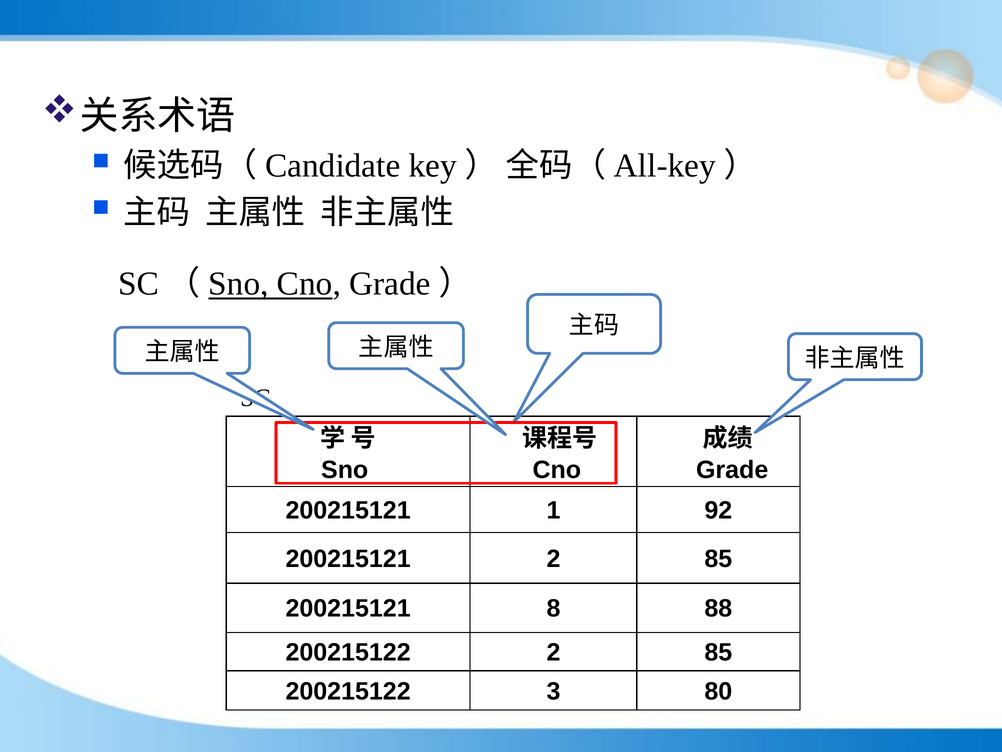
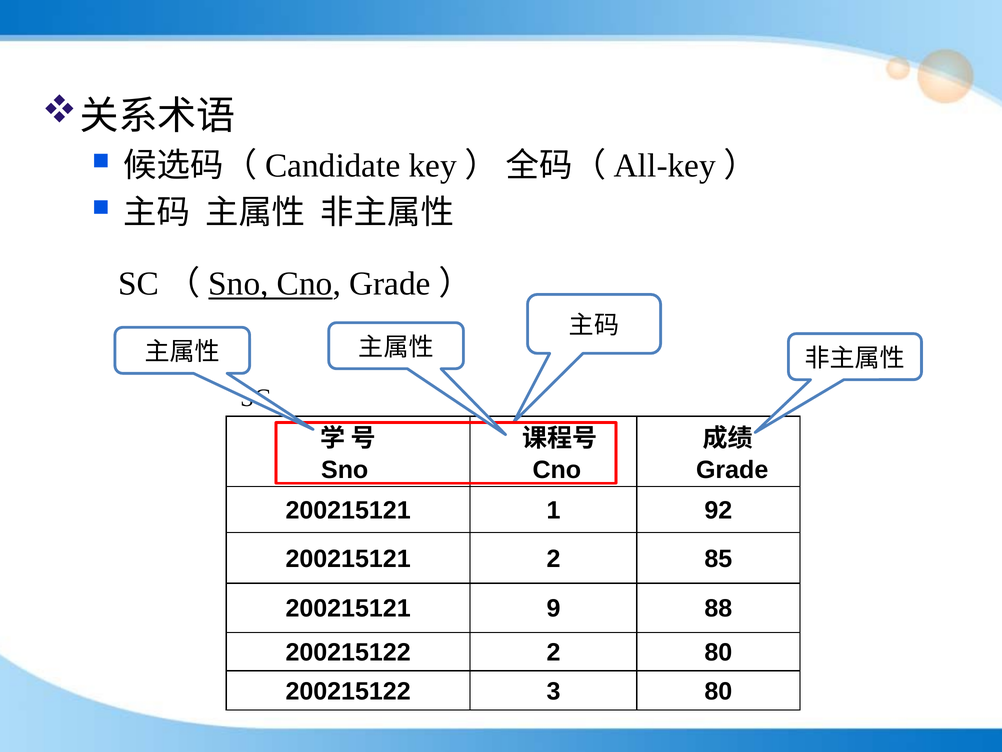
8: 8 -> 9 (553, 608)
200215122 2 85: 85 -> 80 (718, 652)
